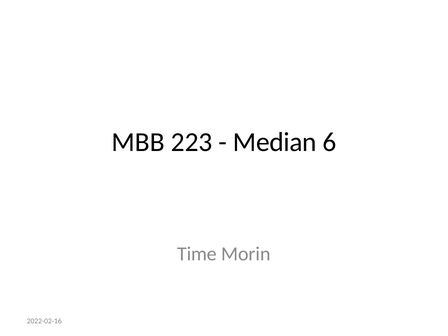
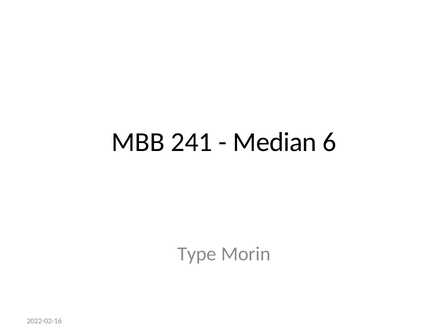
223: 223 -> 241 (192, 142)
Time: Time -> Type (197, 254)
